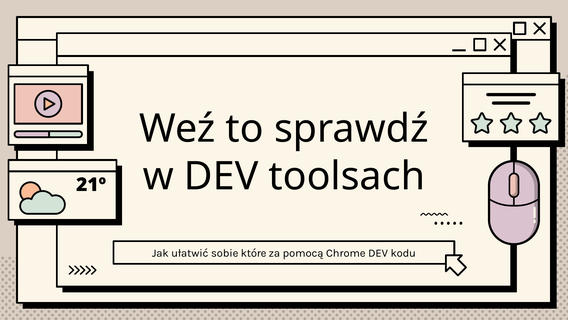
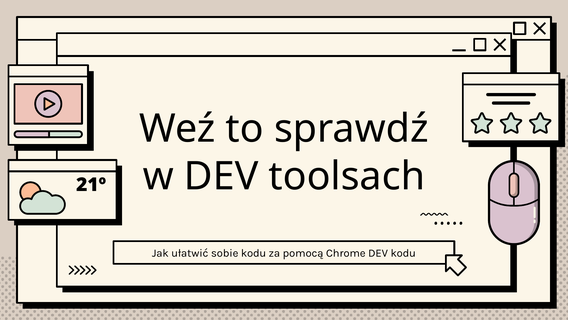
sobie które: które -> kodu (254, 253)
